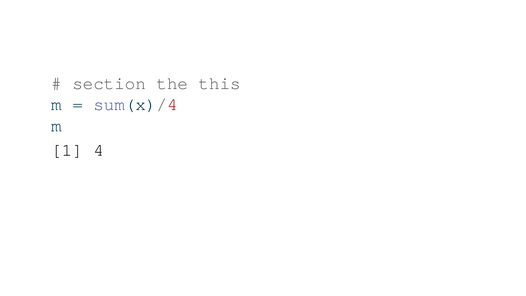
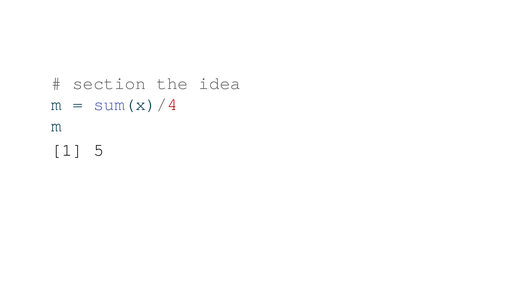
this: this -> idea (220, 83)
4: 4 -> 5 (99, 150)
